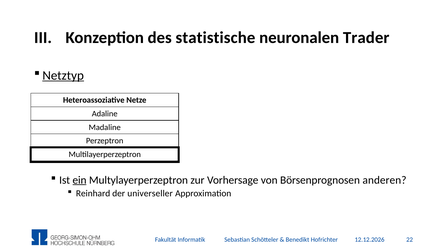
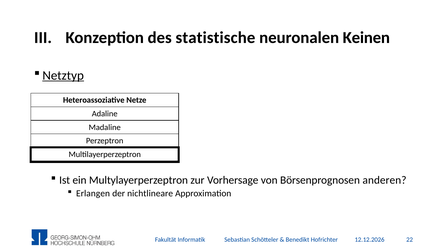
Trader: Trader -> Keinen (366, 38)
ein underline: present -> none (79, 180)
Reinhard: Reinhard -> Erlangen (93, 194)
universeller: universeller -> nichtlineare (150, 194)
